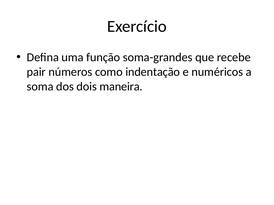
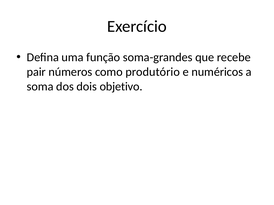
indentação: indentação -> produtório (153, 72)
maneira: maneira -> objetivo (121, 87)
